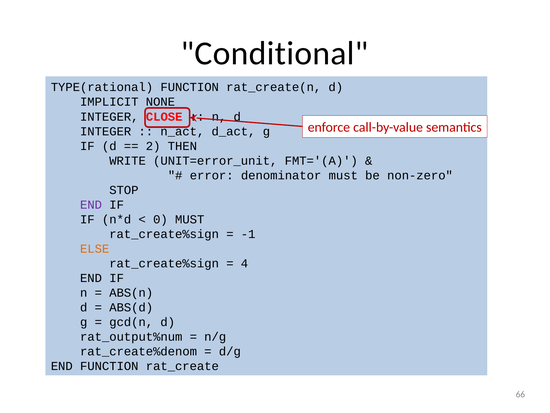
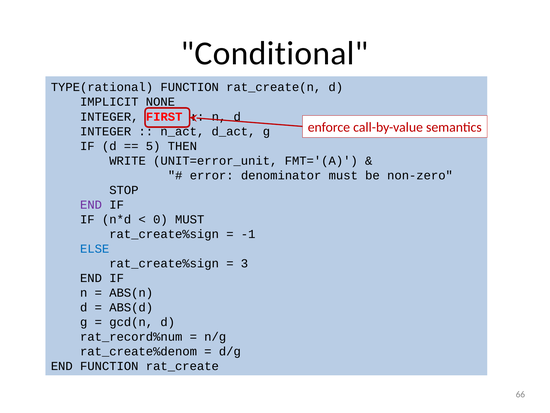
CLOSE: CLOSE -> FIRST (164, 116)
2: 2 -> 5 (153, 146)
ELSE colour: orange -> blue (95, 248)
4: 4 -> 3 (244, 263)
rat_output%num: rat_output%num -> rat_record%num (131, 336)
